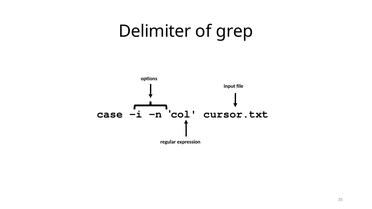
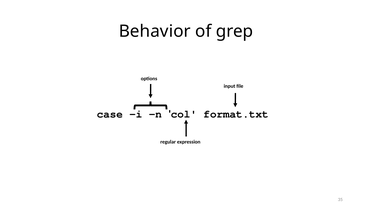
Delimiter: Delimiter -> Behavior (155, 31)
cursor.txt: cursor.txt -> format.txt (236, 114)
